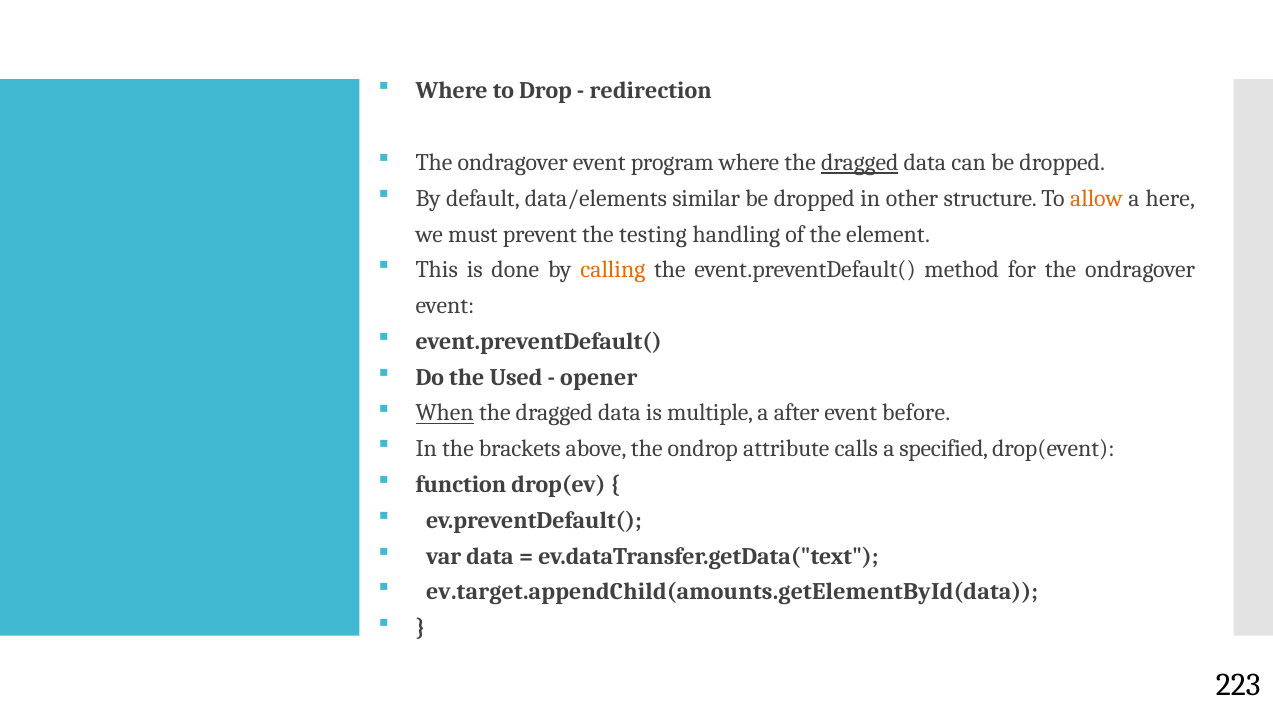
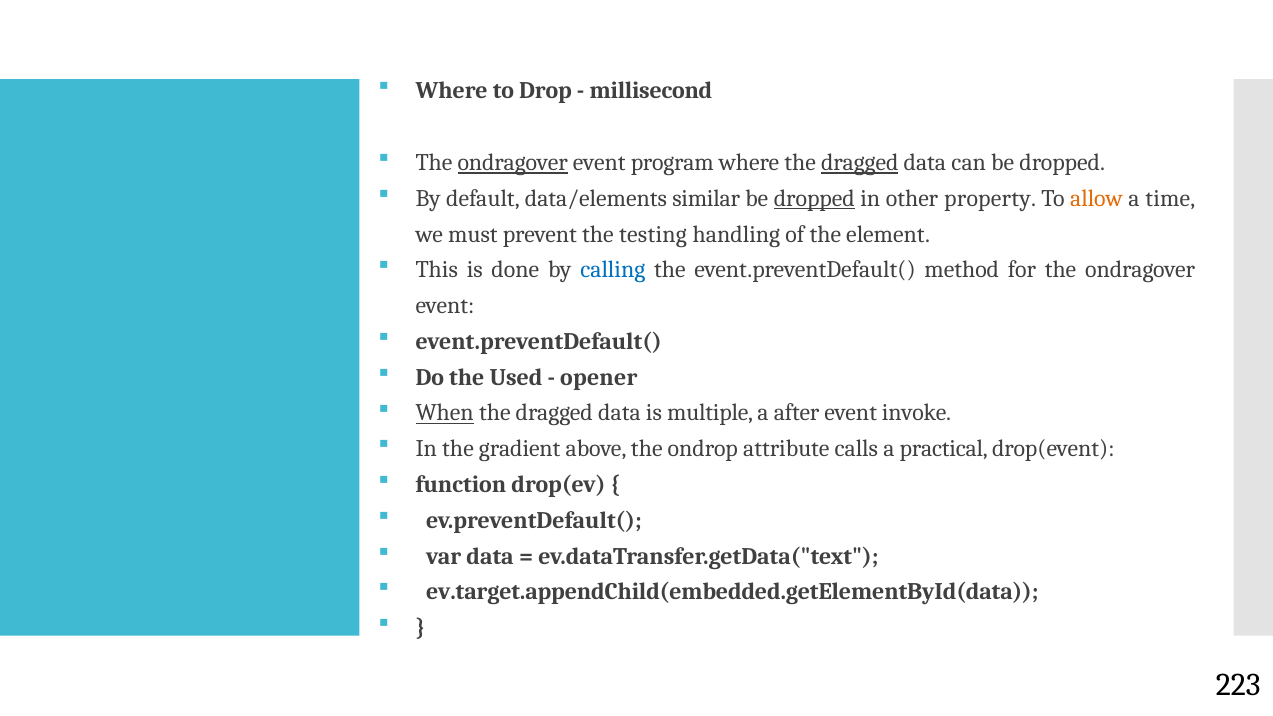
redirection: redirection -> millisecond (651, 91)
ondragover underline: none -> present (513, 163)
dropped underline: none -> present (814, 198)
structure: structure -> property (990, 198)
here: here -> time (1170, 198)
calling colour: orange -> blue (613, 270)
before: before -> invoke (916, 413)
brackets: brackets -> gradient (520, 449)
specified: specified -> practical (944, 449)
ev.target.appendChild(amounts.getElementById(data: ev.target.appendChild(amounts.getElementById(data -> ev.target.appendChild(embedded.getElementById(data (732, 592)
